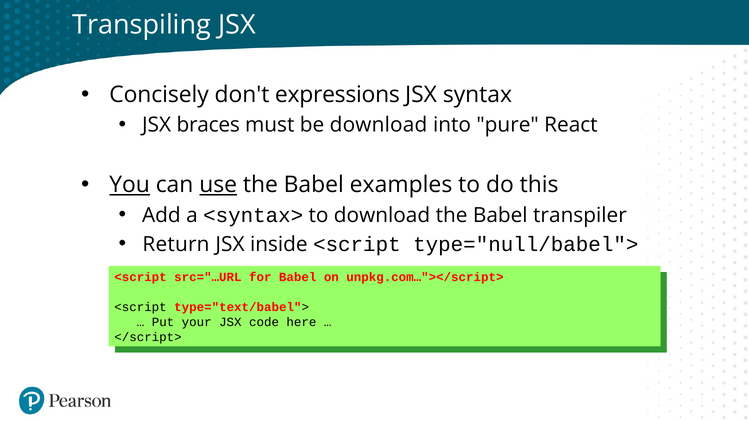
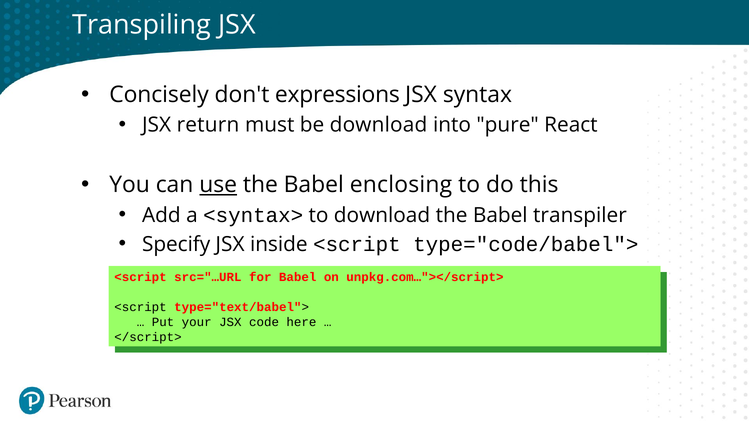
braces: braces -> return (208, 125)
You underline: present -> none (130, 185)
examples: examples -> enclosing (401, 185)
Return: Return -> Specify (176, 244)
type="null/babel">: type="null/babel"> -> type="code/babel"> (526, 244)
